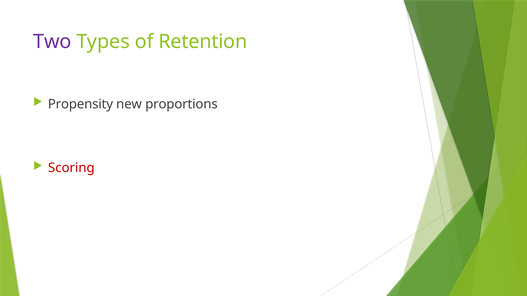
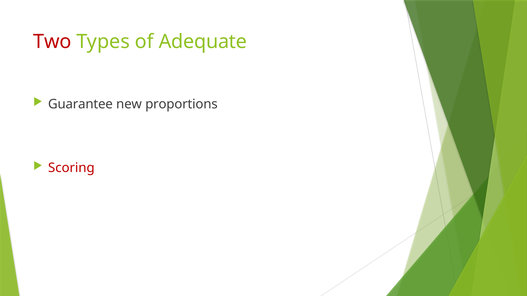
Two colour: purple -> red (52, 42)
Retention: Retention -> Adequate (203, 42)
Propensity: Propensity -> Guarantee (80, 104)
